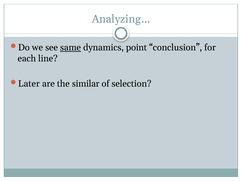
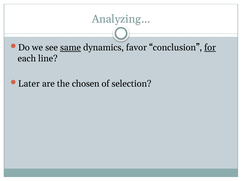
point: point -> favor (136, 48)
for underline: none -> present (210, 48)
similar: similar -> chosen (86, 84)
